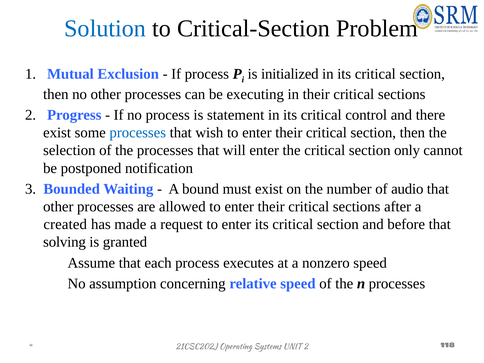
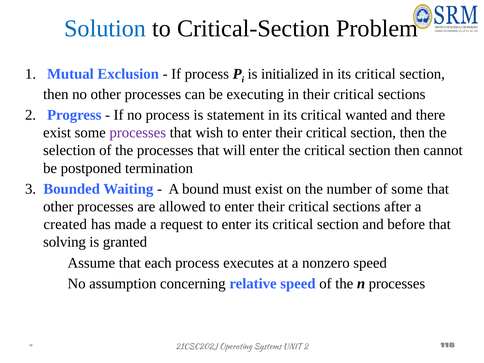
control: control -> wanted (366, 115)
processes colour: blue -> purple (138, 133)
the critical section only: only -> then (407, 150)
notification: notification -> termination (159, 168)
of audio: audio -> some (407, 189)
